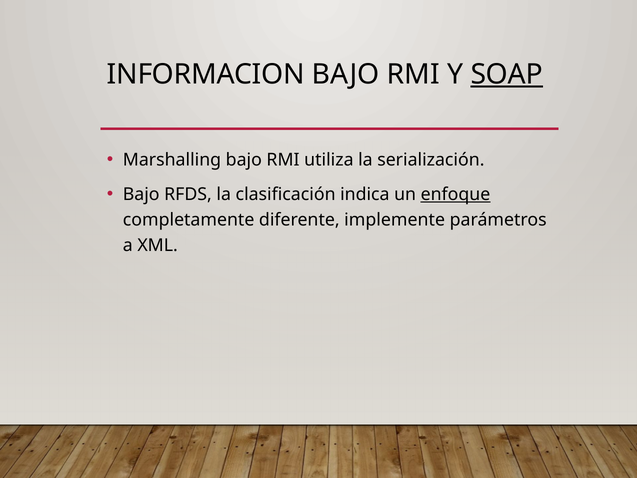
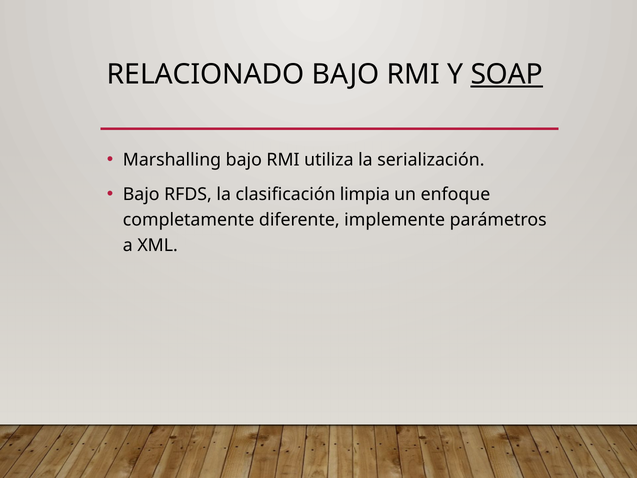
INFORMACION: INFORMACION -> RELACIONADO (206, 74)
indica: indica -> limpia (365, 194)
enfoque underline: present -> none (455, 194)
